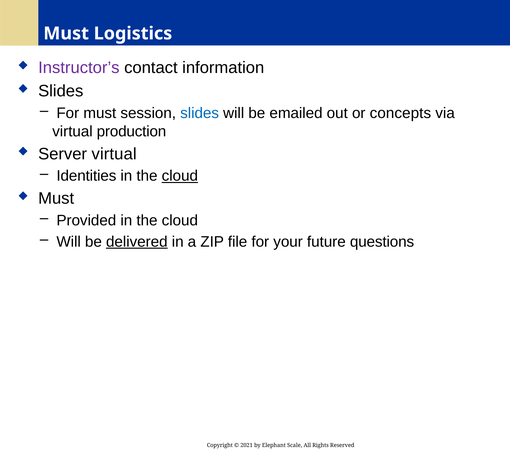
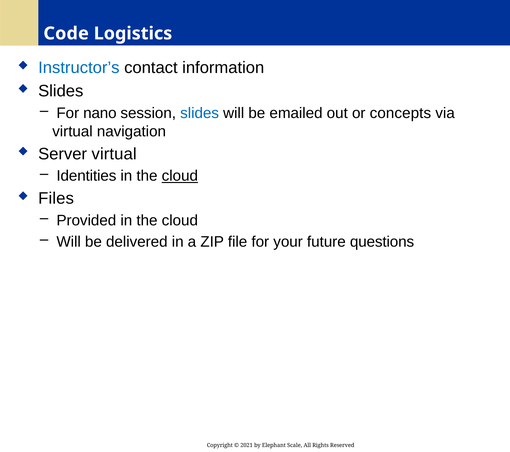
Must: Must -> Code (66, 33)
Instructor’s colour: purple -> blue (79, 68)
For must: must -> nano (100, 113)
production: production -> navigation (131, 131)
Must: Must -> Files (56, 198)
delivered underline: present -> none (137, 241)
